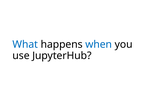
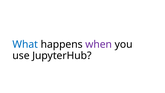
when colour: blue -> purple (99, 44)
